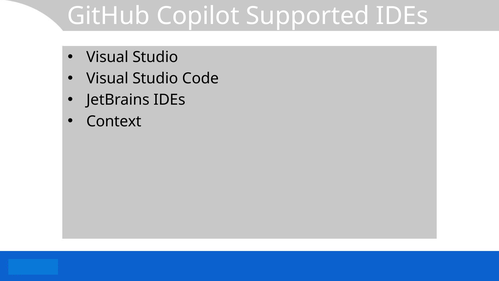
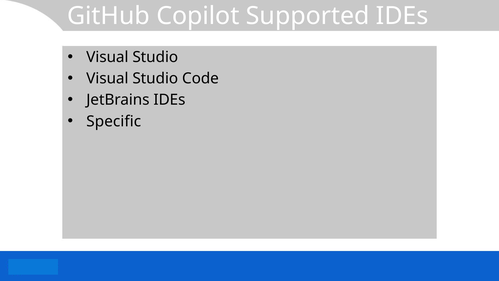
Context: Context -> Specific (114, 121)
